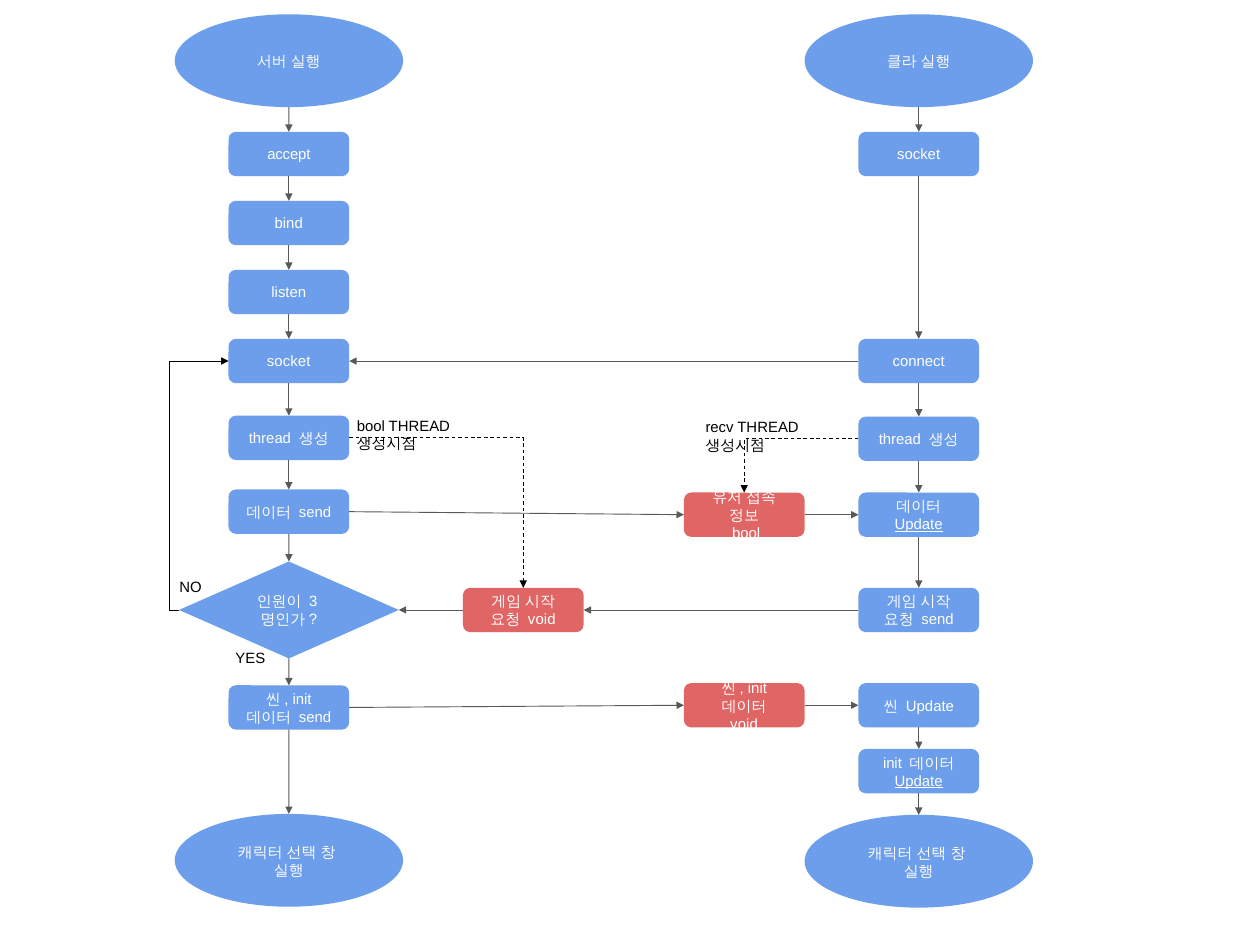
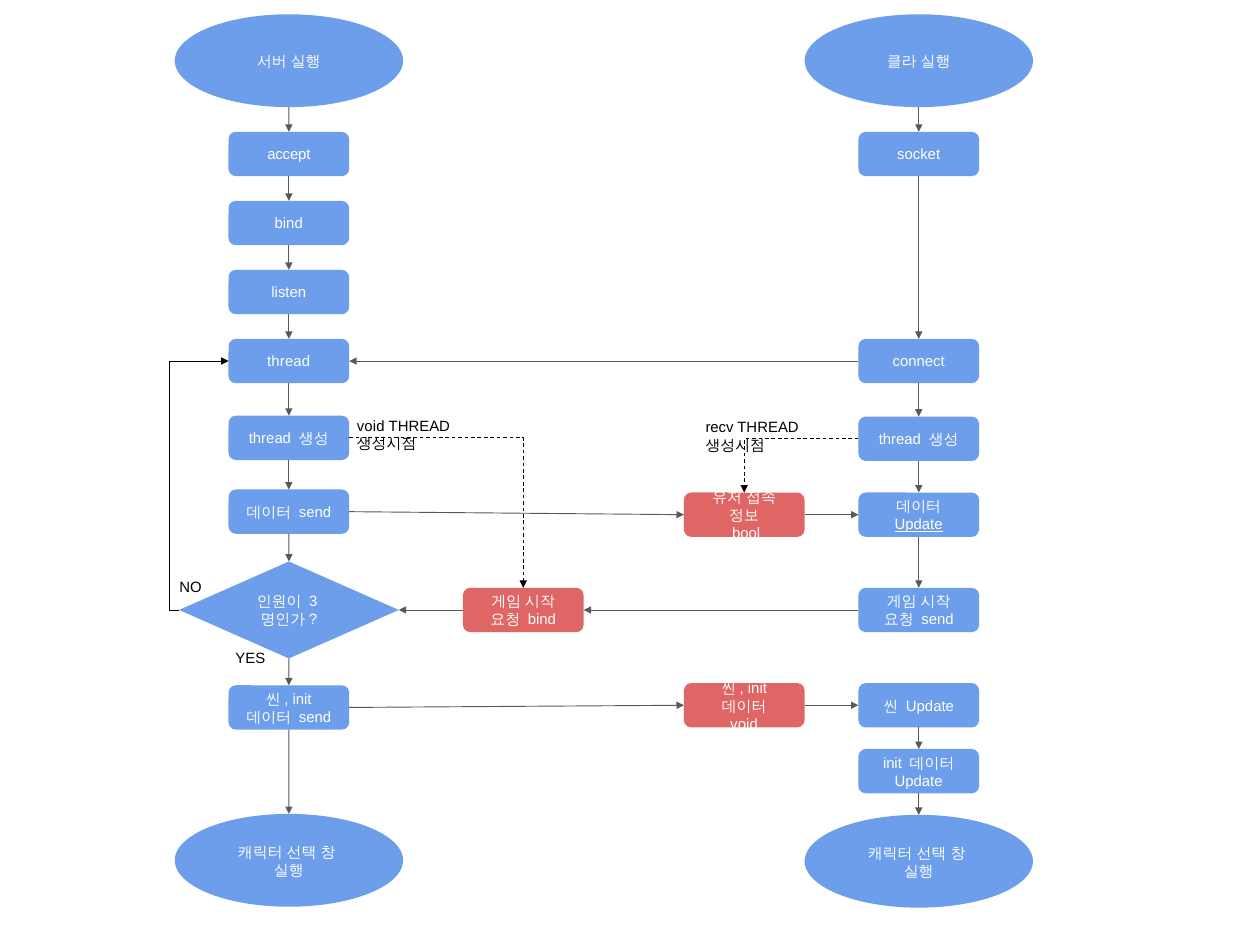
socket: socket -> thread (289, 362)
bool: bool -> void (371, 426)
void: void -> bind (542, 620)
Update underline: present -> none (919, 781)
